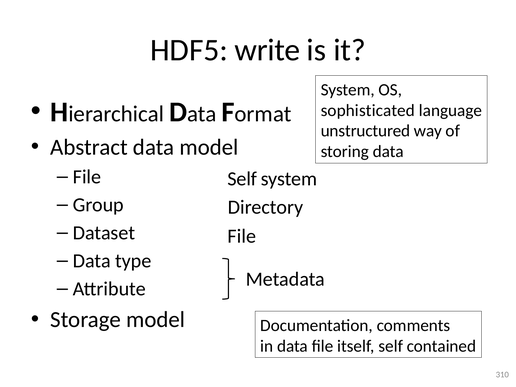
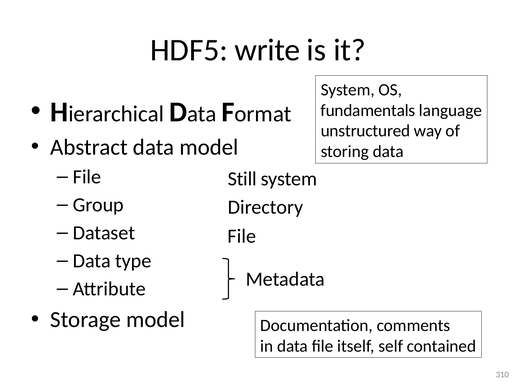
sophisticated: sophisticated -> fundamentals (368, 110)
Self: Self -> Still (242, 179)
